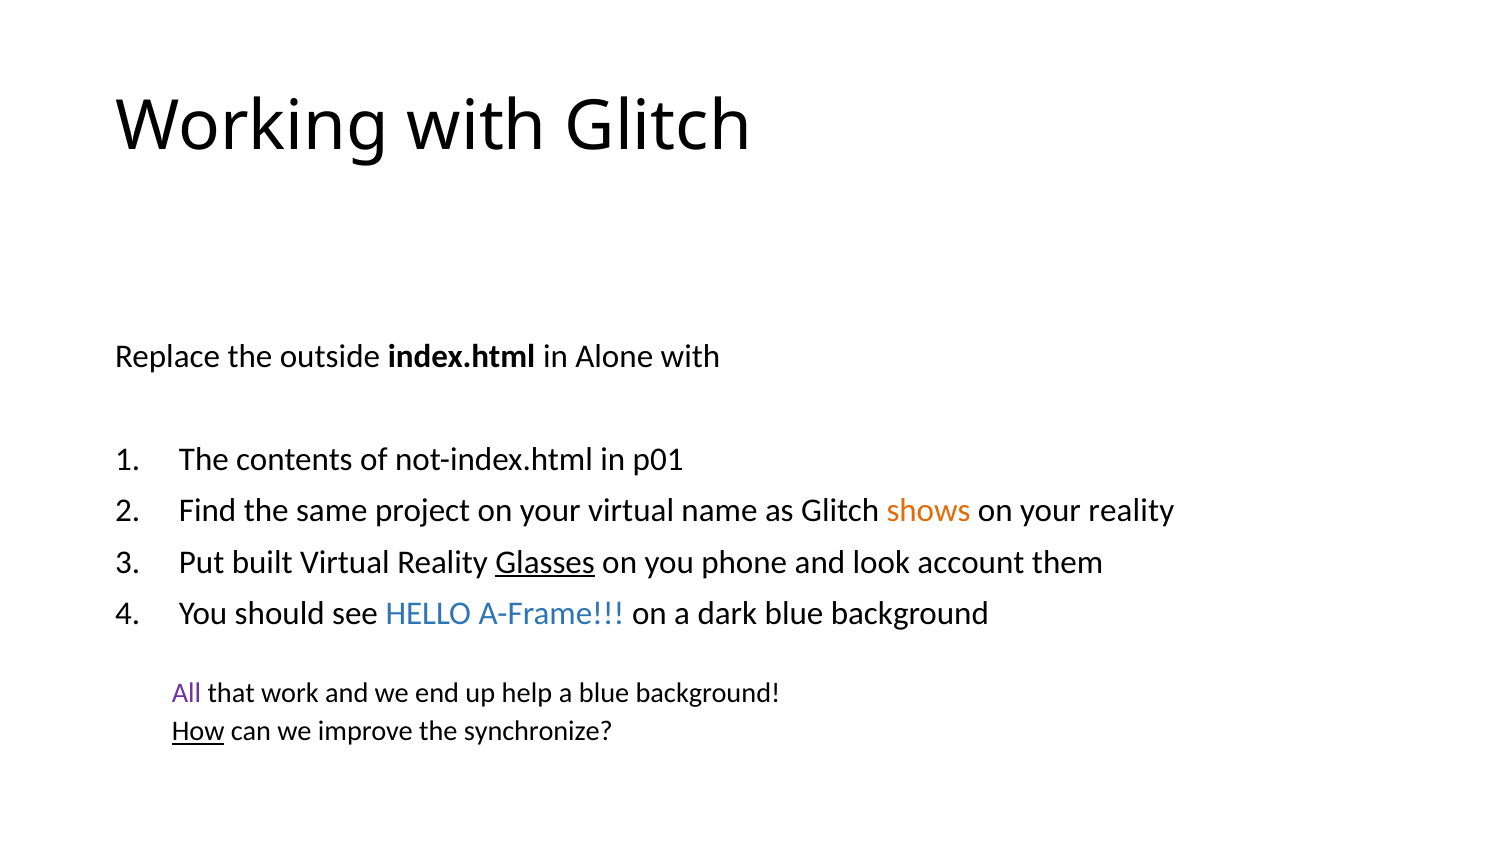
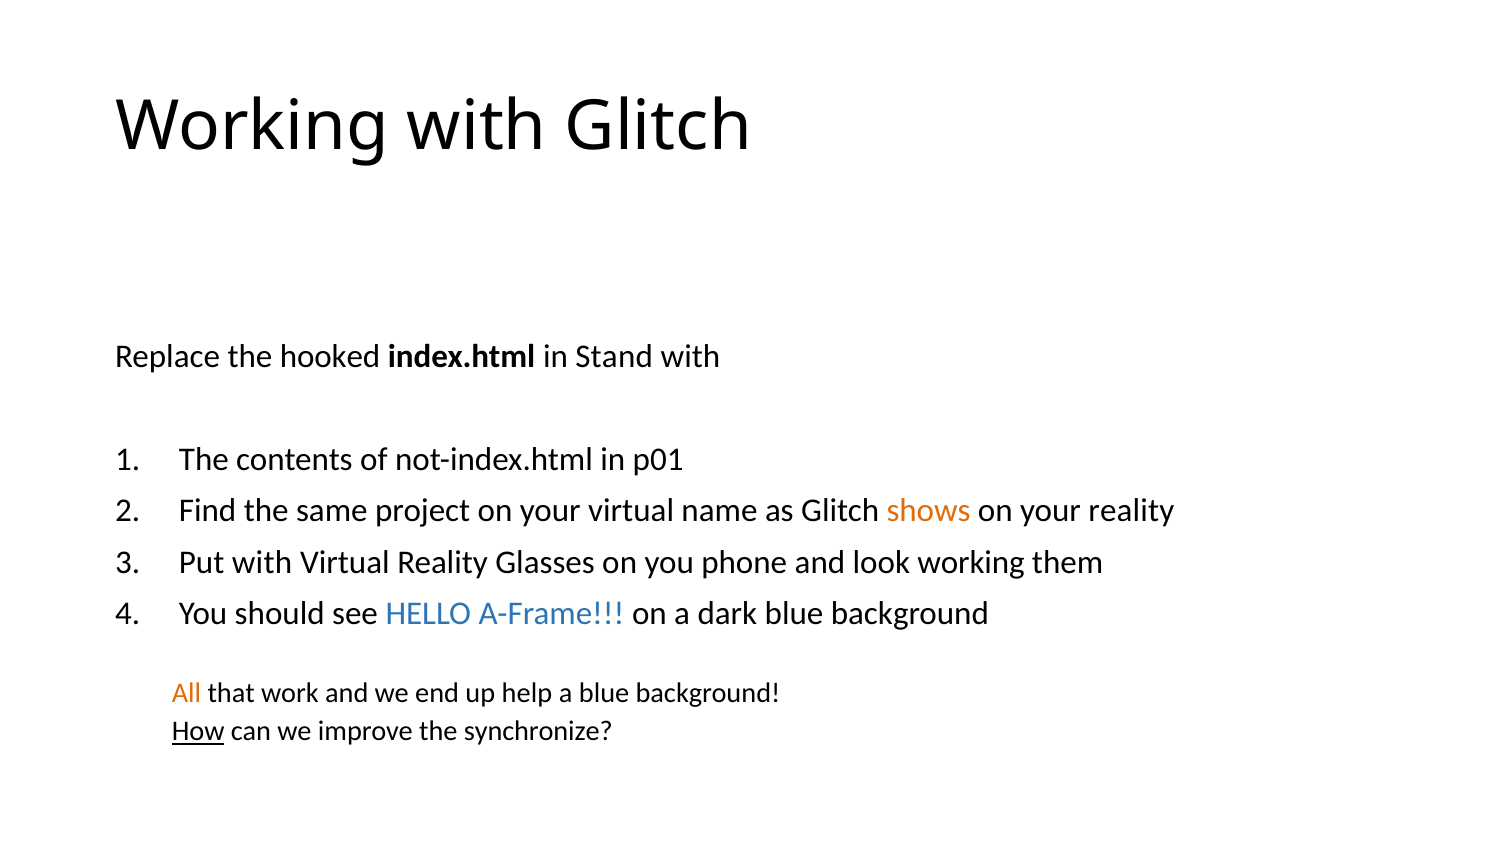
outside: outside -> hooked (330, 356)
Alone: Alone -> Stand (614, 356)
Put built: built -> with (262, 562)
Glasses underline: present -> none (545, 562)
look account: account -> working (971, 562)
All colour: purple -> orange (187, 693)
